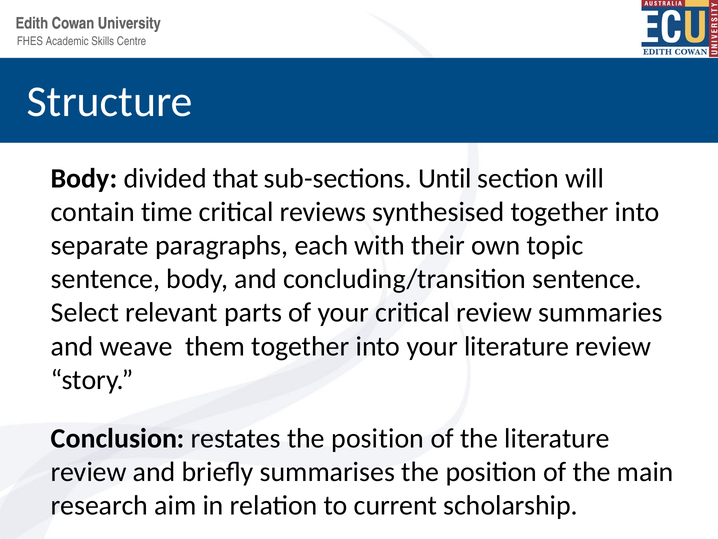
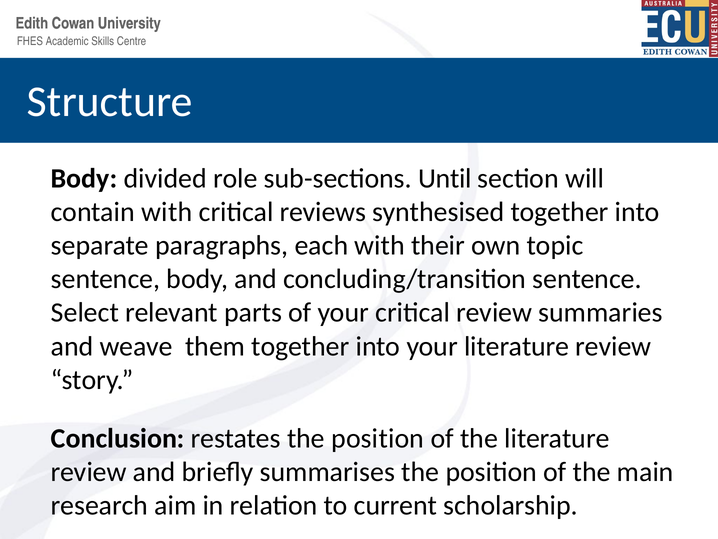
that: that -> role (235, 178)
contain time: time -> with (167, 212)
